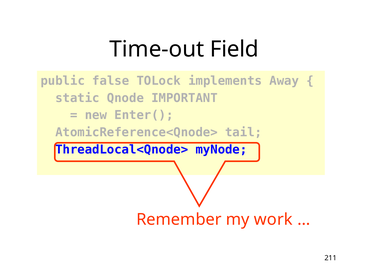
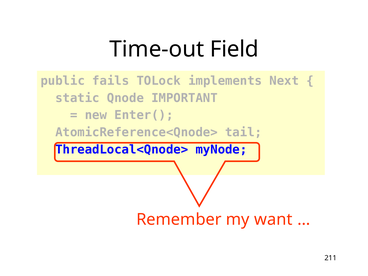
false: false -> fails (111, 81)
Away: Away -> Next (284, 81)
work: work -> want (273, 220)
